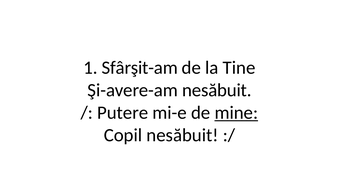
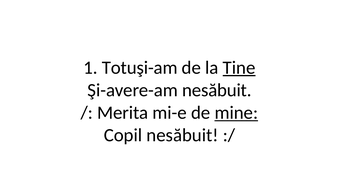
Sfârşit-am: Sfârşit-am -> Totuşi-am (140, 68)
Tine underline: none -> present (239, 68)
Putere: Putere -> Merita (123, 113)
